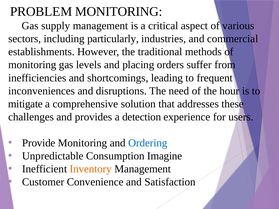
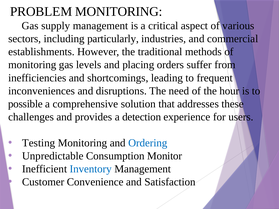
mitigate: mitigate -> possible (25, 104)
Provide: Provide -> Testing (39, 143)
Imagine: Imagine -> Monitor (165, 156)
Inventory colour: orange -> blue (91, 169)
